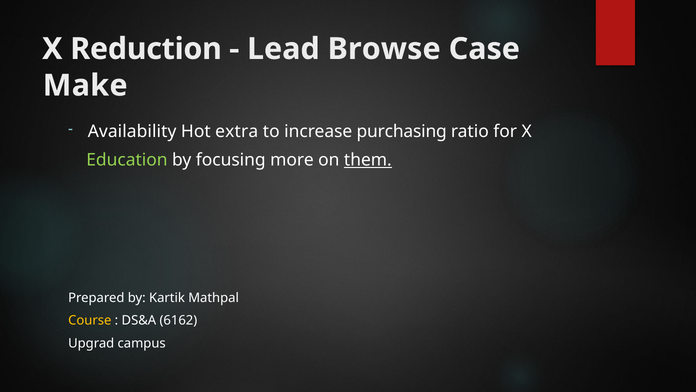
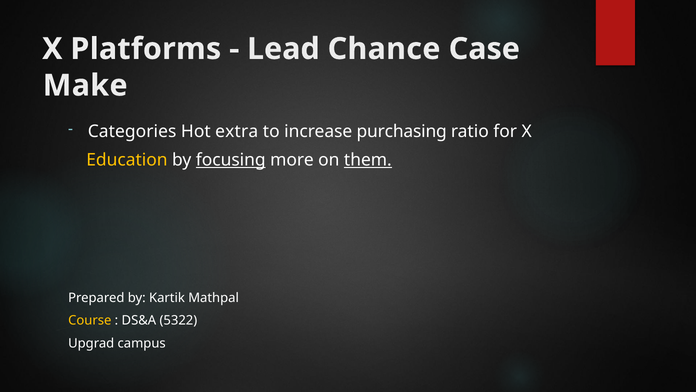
Reduction: Reduction -> Platforms (146, 49)
Browse: Browse -> Chance (384, 49)
Availability: Availability -> Categories (132, 131)
Education colour: light green -> yellow (127, 160)
focusing underline: none -> present (231, 160)
6162: 6162 -> 5322 (178, 320)
